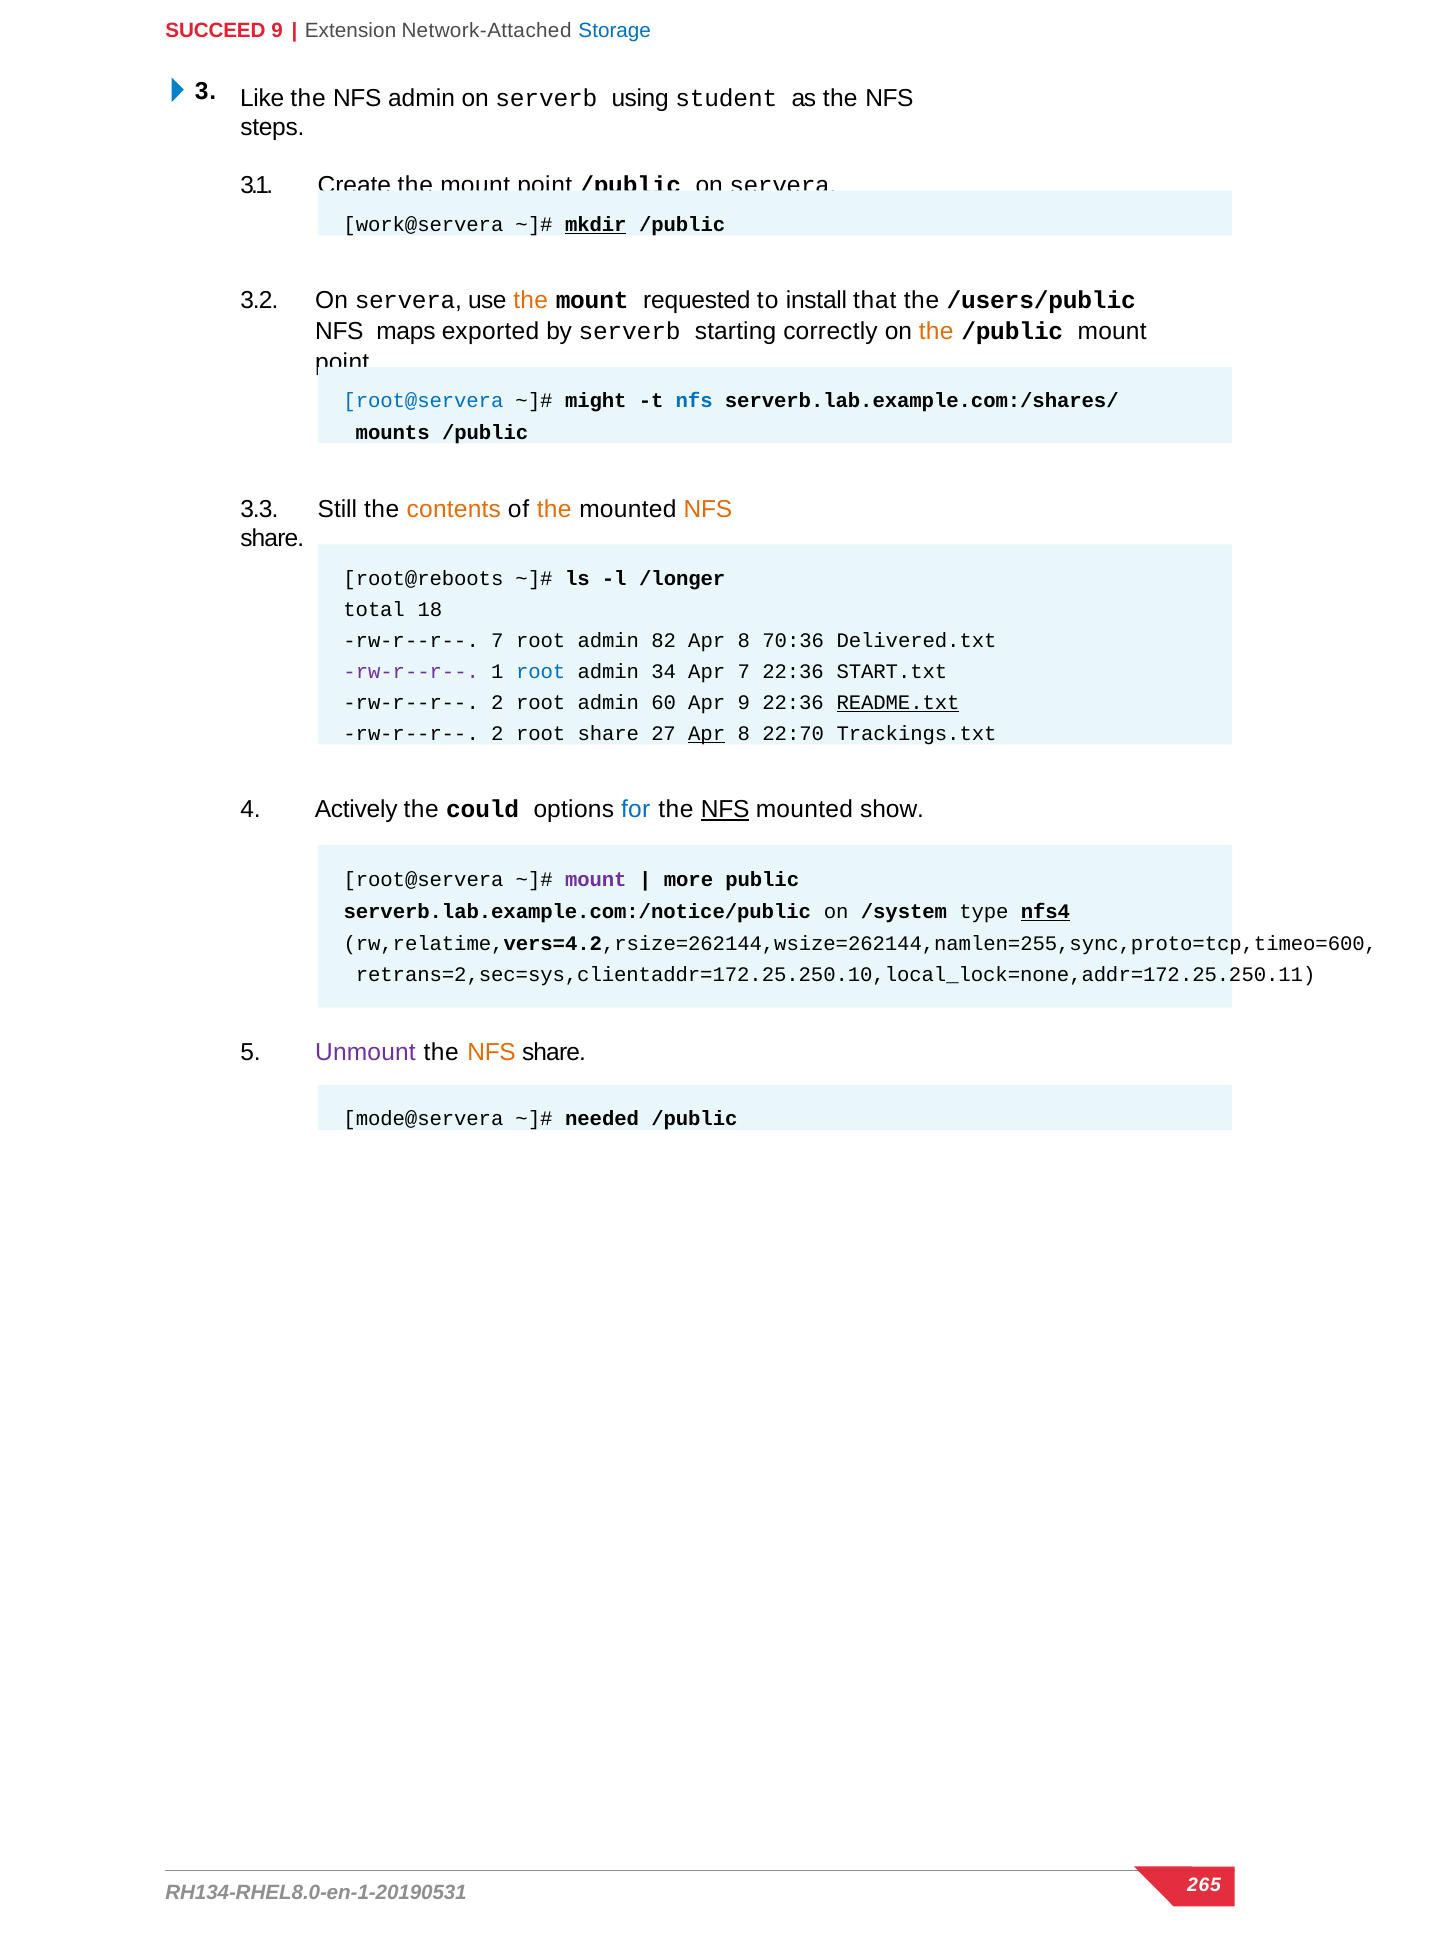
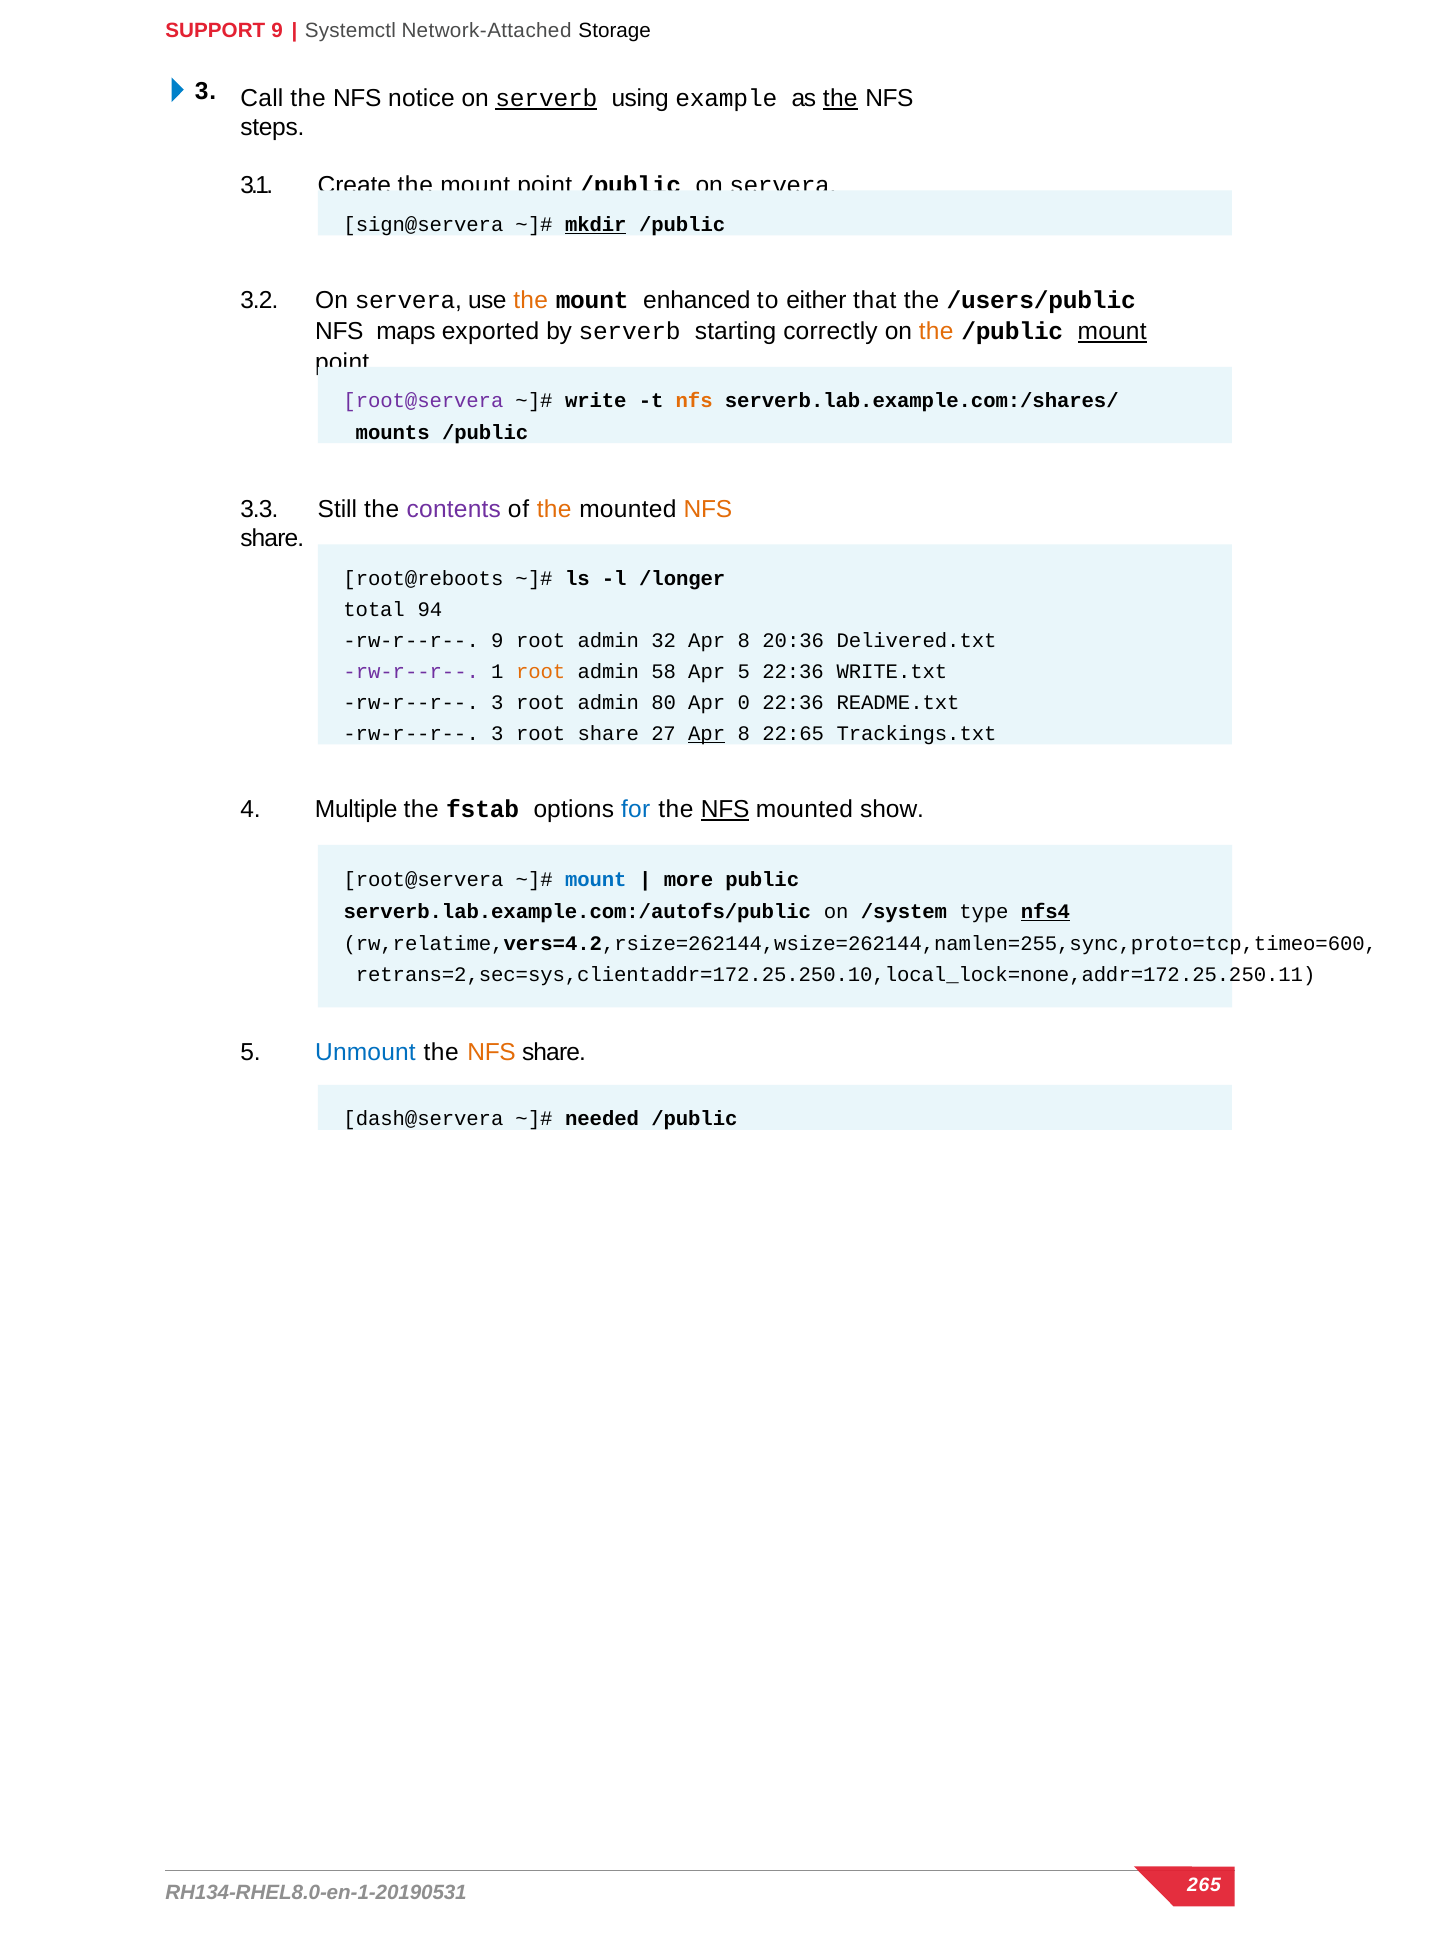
SUCCEED: SUCCEED -> SUPPORT (215, 30)
Extension: Extension -> Systemctl (350, 30)
Storage colour: blue -> black (615, 30)
Like: Like -> Call (262, 98)
NFS admin: admin -> notice (421, 98)
serverb underline: none -> present (546, 98)
student: student -> example (726, 98)
the underline: none -> present (840, 98)
work@servera: work@servera -> sign@servera (423, 225)
requested: requested -> enhanced (697, 300)
install: install -> either (816, 300)
mount underline: none -> present (1112, 331)
root@servera colour: blue -> purple (423, 401)
might: might -> write (596, 401)
nfs colour: blue -> orange (694, 401)
contents colour: orange -> purple (454, 509)
18: 18 -> 94 (430, 610)
rw-r--r-- 7: 7 -> 9 (497, 641)
82: 82 -> 32 (664, 641)
70:36: 70:36 -> 20:36 (793, 641)
root colour: blue -> orange (541, 672)
34: 34 -> 58 (664, 672)
Apr 7: 7 -> 5 (744, 672)
START.txt: START.txt -> WRITE.txt (892, 672)
2: 2 -> 3 (497, 703)
60: 60 -> 80 (664, 703)
Apr 9: 9 -> 0 (744, 703)
README.txt underline: present -> none (898, 703)
2: 2 -> 3 (497, 733)
22:70: 22:70 -> 22:65 (793, 733)
Actively: Actively -> Multiple (356, 809)
could: could -> fstab (483, 809)
mount colour: purple -> blue (596, 880)
serverb.lab.example.com:/notice/public: serverb.lab.example.com:/notice/public -> serverb.lab.example.com:/autofs/public (577, 912)
Unmount colour: purple -> blue (365, 1053)
mode@servera: mode@servera -> dash@servera (423, 1119)
